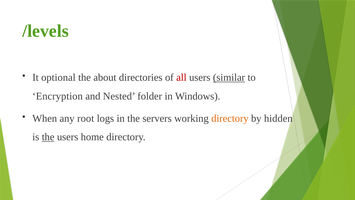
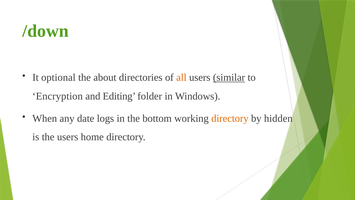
/levels: /levels -> /down (46, 31)
all colour: red -> orange (181, 77)
Nested: Nested -> Editing (119, 96)
root: root -> date (86, 118)
servers: servers -> bottom (157, 118)
the underline: present -> none (48, 137)
